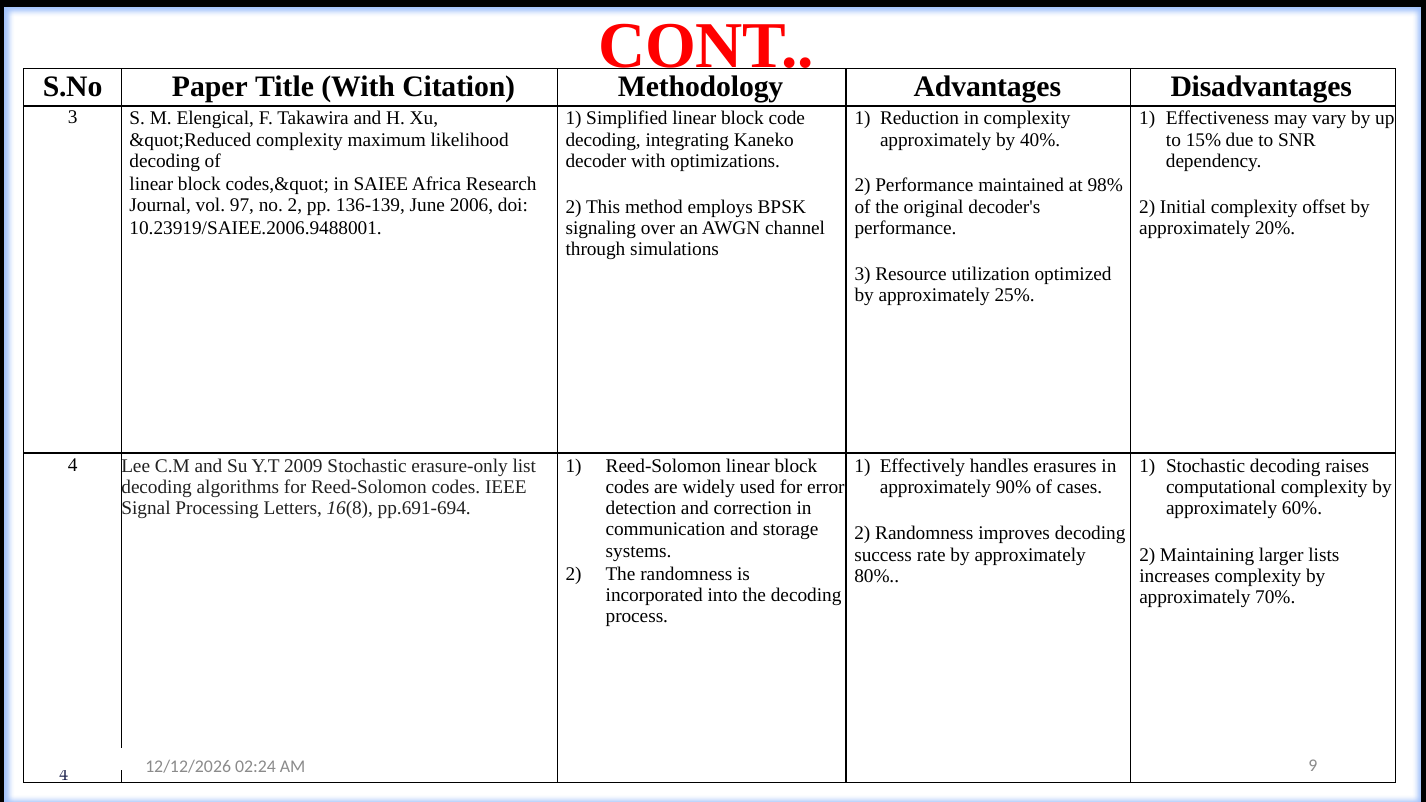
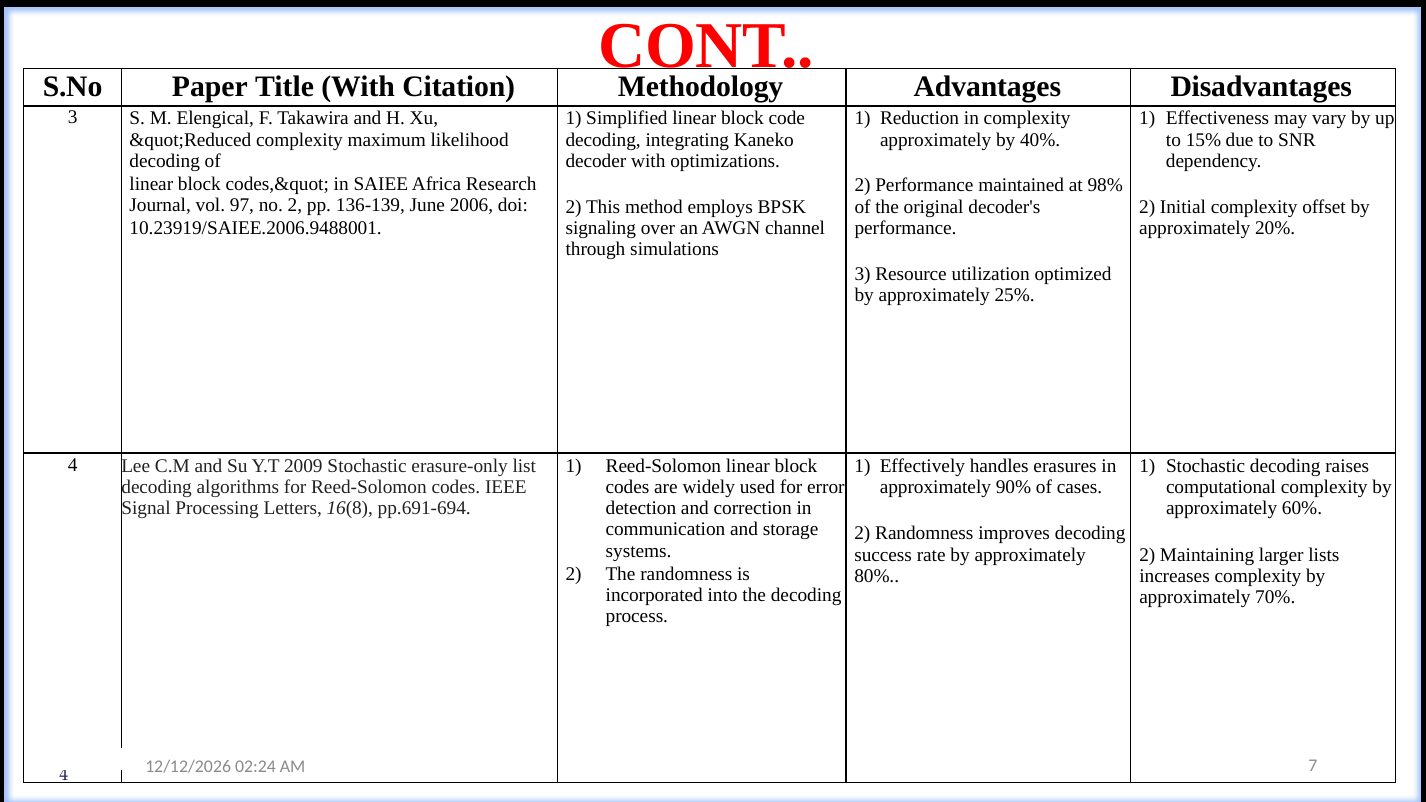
AM 9: 9 -> 7 (1313, 766)
